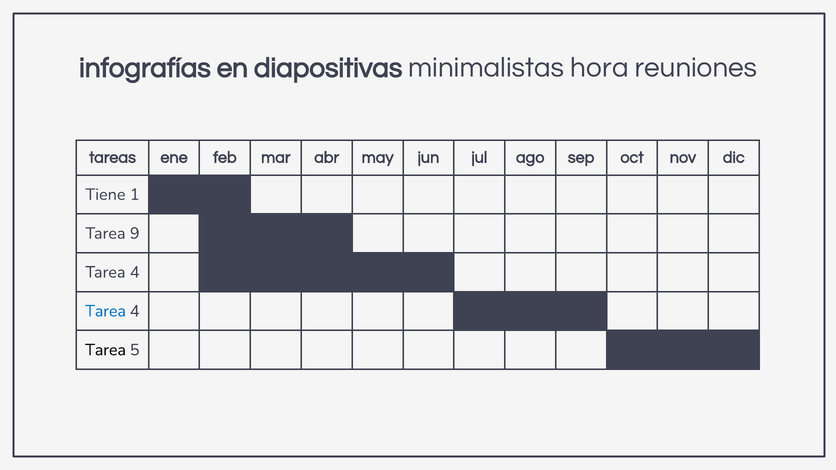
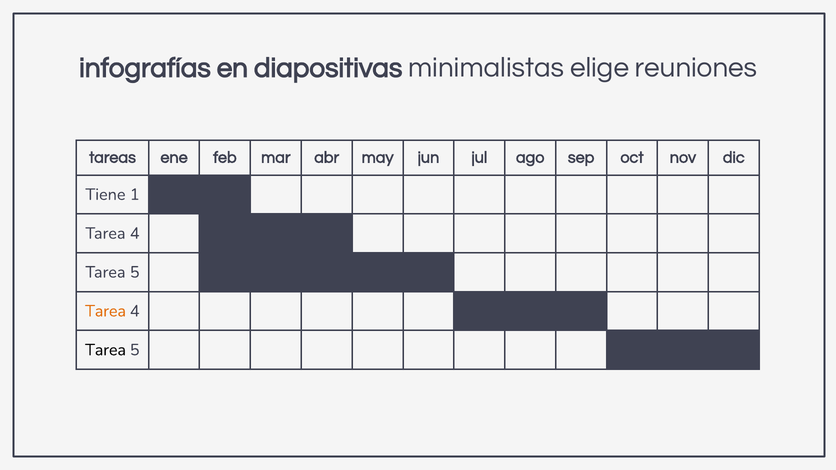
hora: hora -> elige (600, 68)
9: 9 -> 4 (135, 233)
4: 4 -> 5 (135, 272)
Tarea colour: blue -> orange (106, 311)
